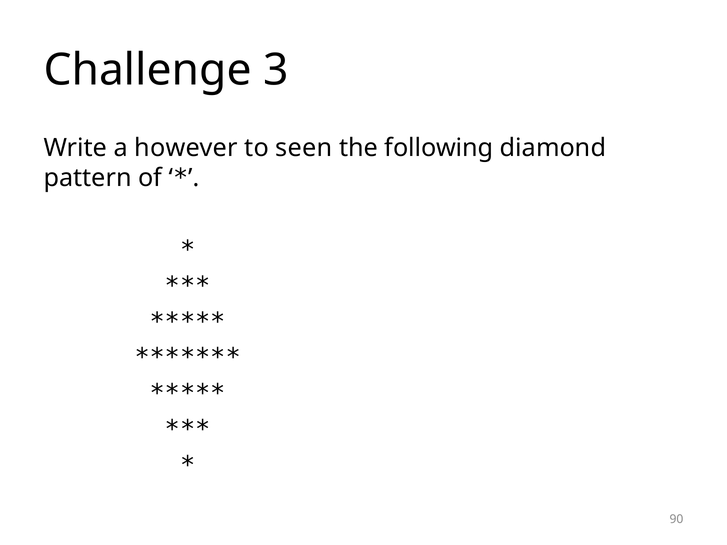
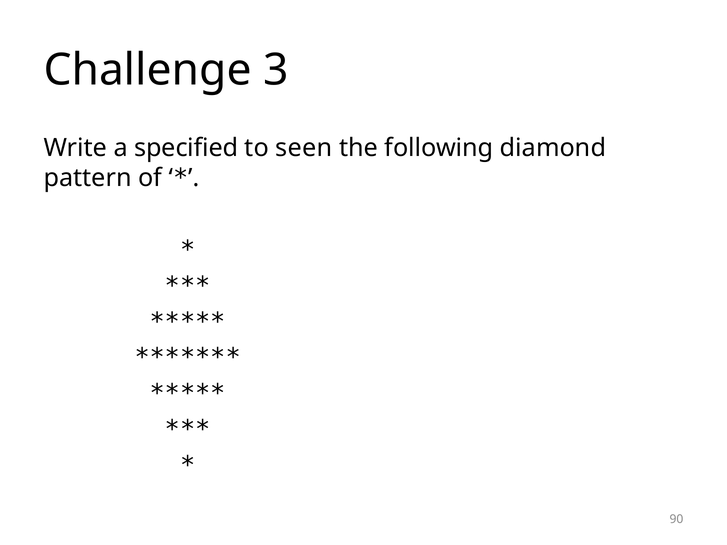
however: however -> specified (186, 148)
